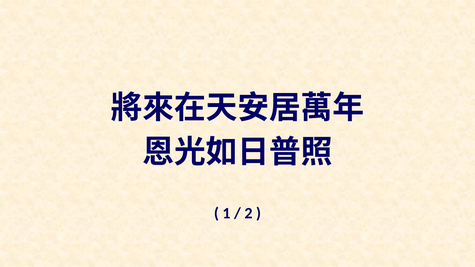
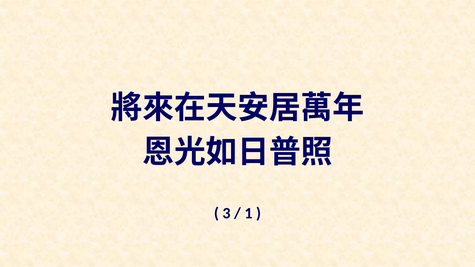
1: 1 -> 3 (226, 213)
2: 2 -> 1 (248, 213)
